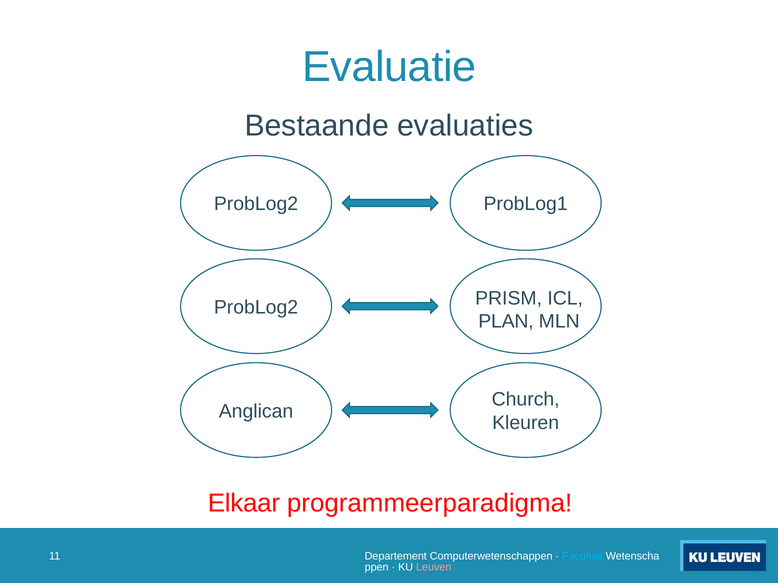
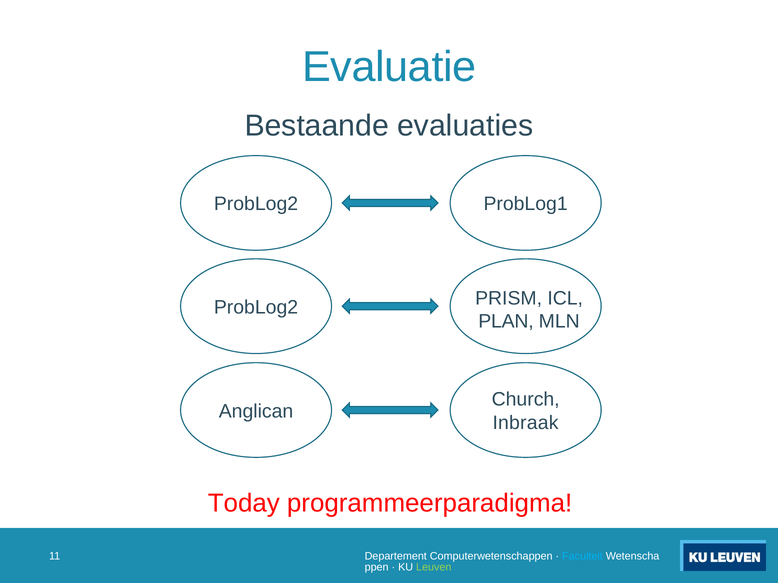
Kleuren: Kleuren -> Inbraak (526, 423)
Elkaar: Elkaar -> Today (244, 503)
Leuven colour: pink -> light green (434, 567)
